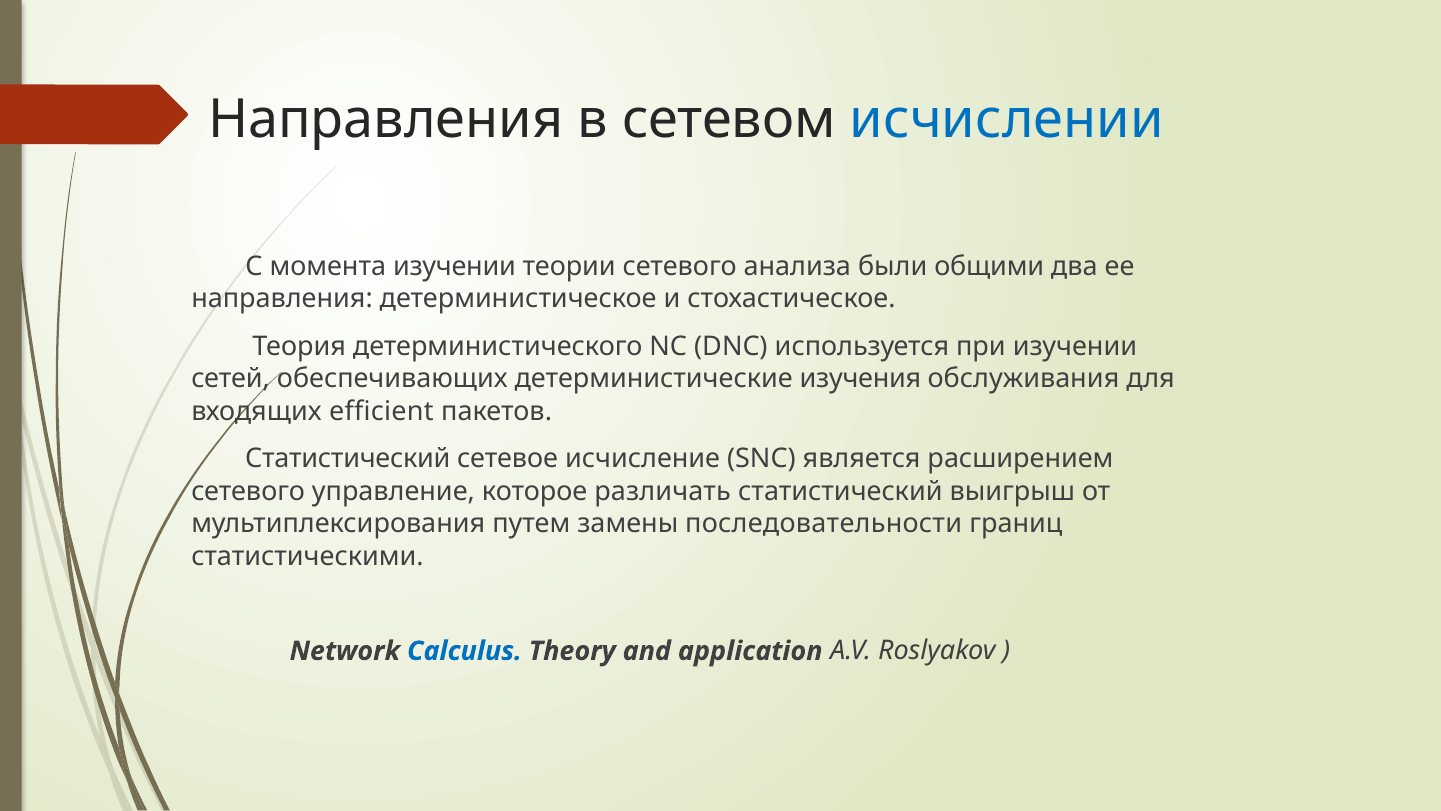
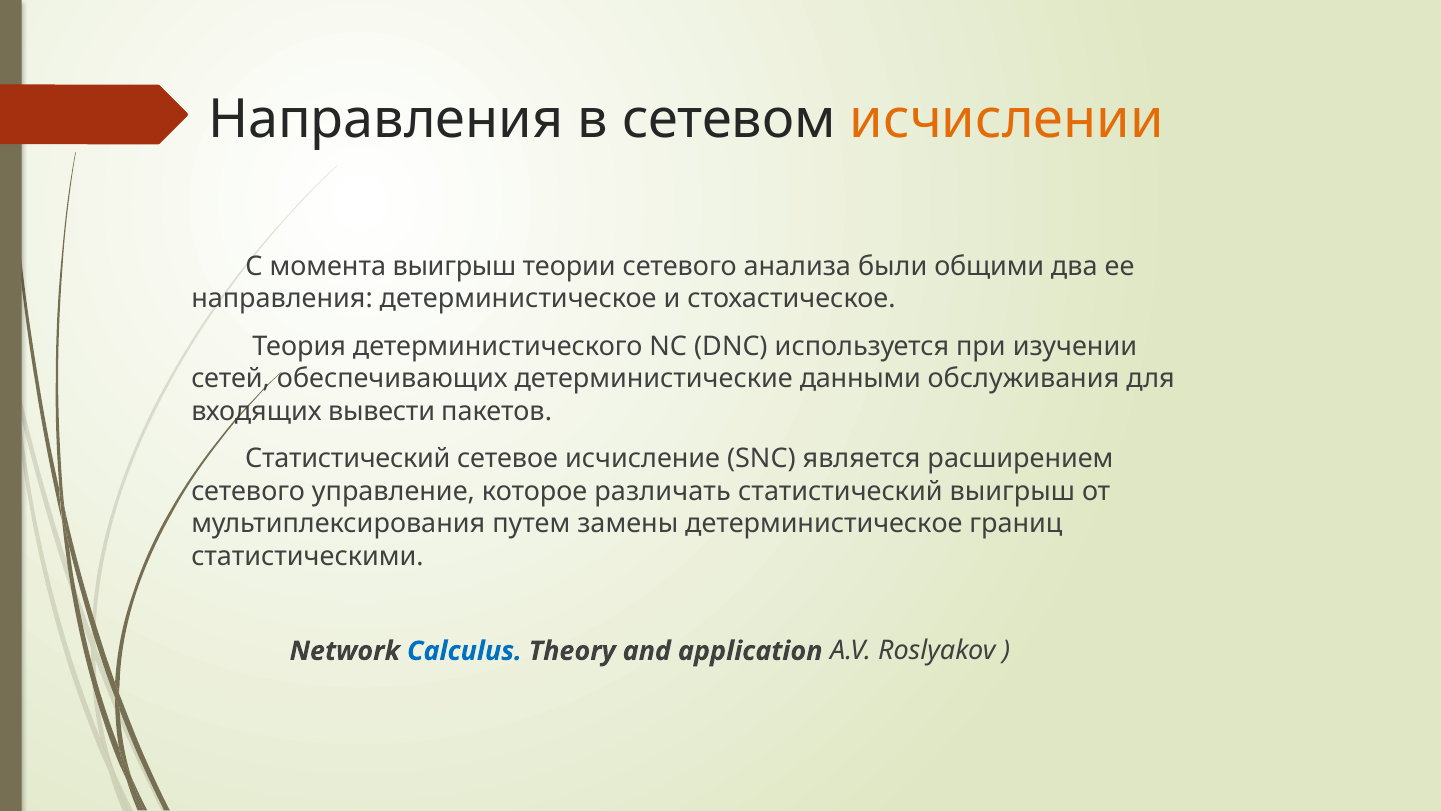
исчислении colour: blue -> orange (1007, 119)
момента изучении: изучении -> выигрыш (454, 266)
изучения: изучения -> данными (860, 379)
efficient: efficient -> вывести (382, 411)
замены последовательности: последовательности -> детерминистическое (824, 523)
